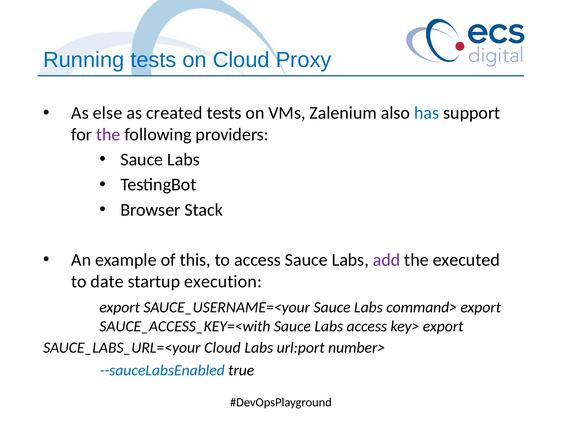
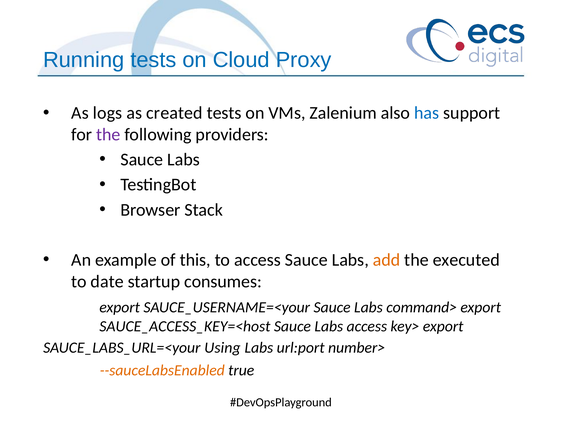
else: else -> logs (108, 113)
add colour: purple -> orange (387, 260)
execution: execution -> consumes (223, 282)
SAUCE_ACCESS_KEY=<with: SAUCE_ACCESS_KEY=<with -> SAUCE_ACCESS_KEY=<host (185, 327)
SAUCE_LABS_URL=<your Cloud: Cloud -> Using (222, 348)
--sauceLabsEnabled colour: blue -> orange (162, 371)
